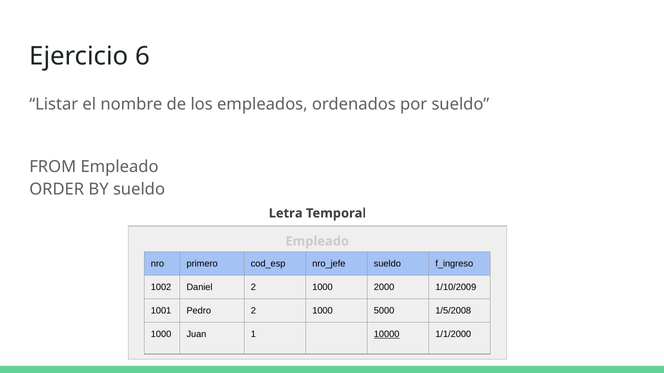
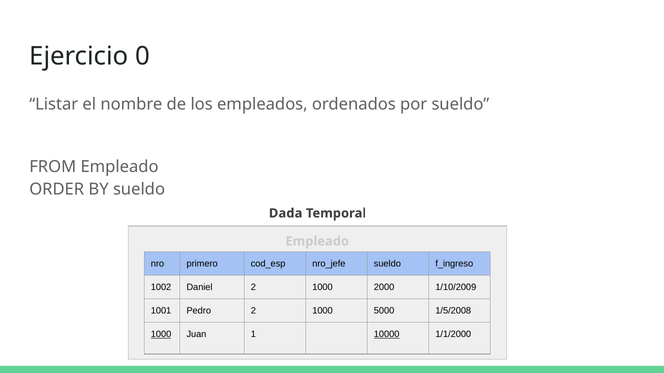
6: 6 -> 0 (143, 56)
Letra: Letra -> Dada (286, 214)
1000 underline: none -> present (161, 335)
